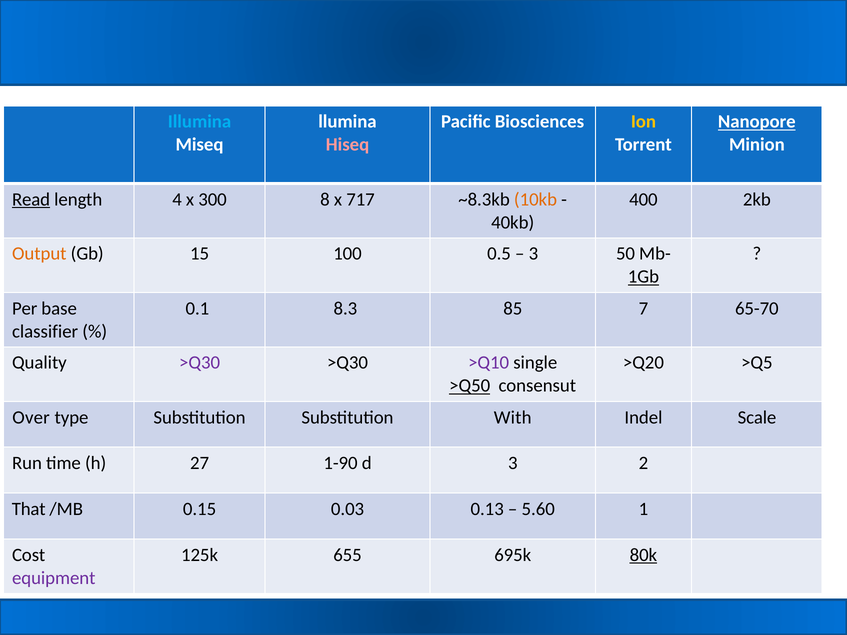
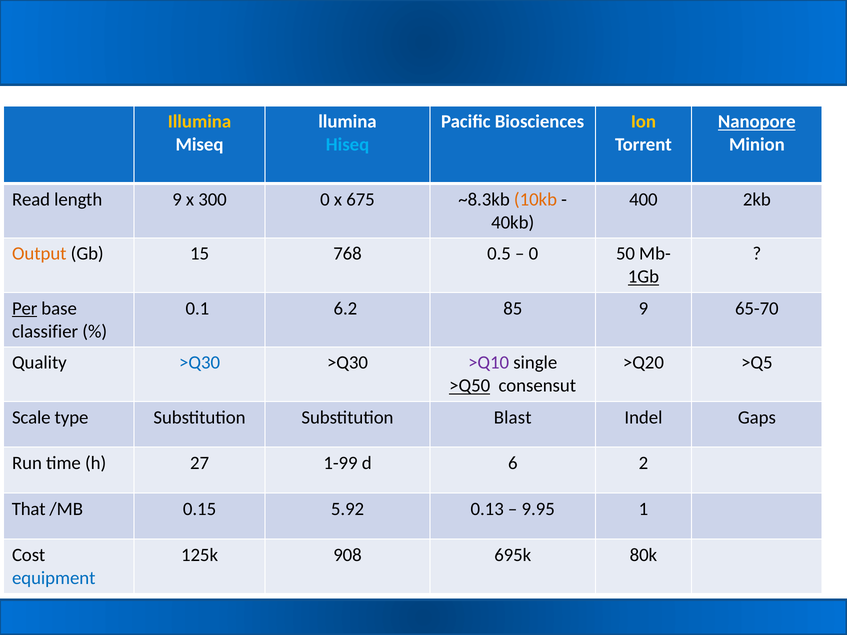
Illumina colour: light blue -> yellow (199, 122)
Hiseq colour: pink -> light blue (348, 145)
Read underline: present -> none (31, 199)
length 4: 4 -> 9 (177, 199)
300 8: 8 -> 0 (325, 199)
717: 717 -> 675 (361, 199)
100: 100 -> 768 (347, 254)
3: 3 -> 0 (533, 254)
Per underline: none -> present (25, 308)
8.3: 8.3 -> 6.2 (345, 308)
85 7: 7 -> 9 (643, 308)
>Q30 colour: purple -> blue (200, 363)
Over: Over -> Scale (31, 417)
With: With -> Blast (513, 417)
Scale: Scale -> Gaps (757, 417)
1-90: 1-90 -> 1-99 (341, 463)
d 3: 3 -> 6 (513, 463)
0.03: 0.03 -> 5.92 (348, 509)
5.60: 5.60 -> 9.95 (538, 509)
655: 655 -> 908 (347, 555)
80k underline: present -> none (643, 555)
equipment colour: purple -> blue (54, 578)
